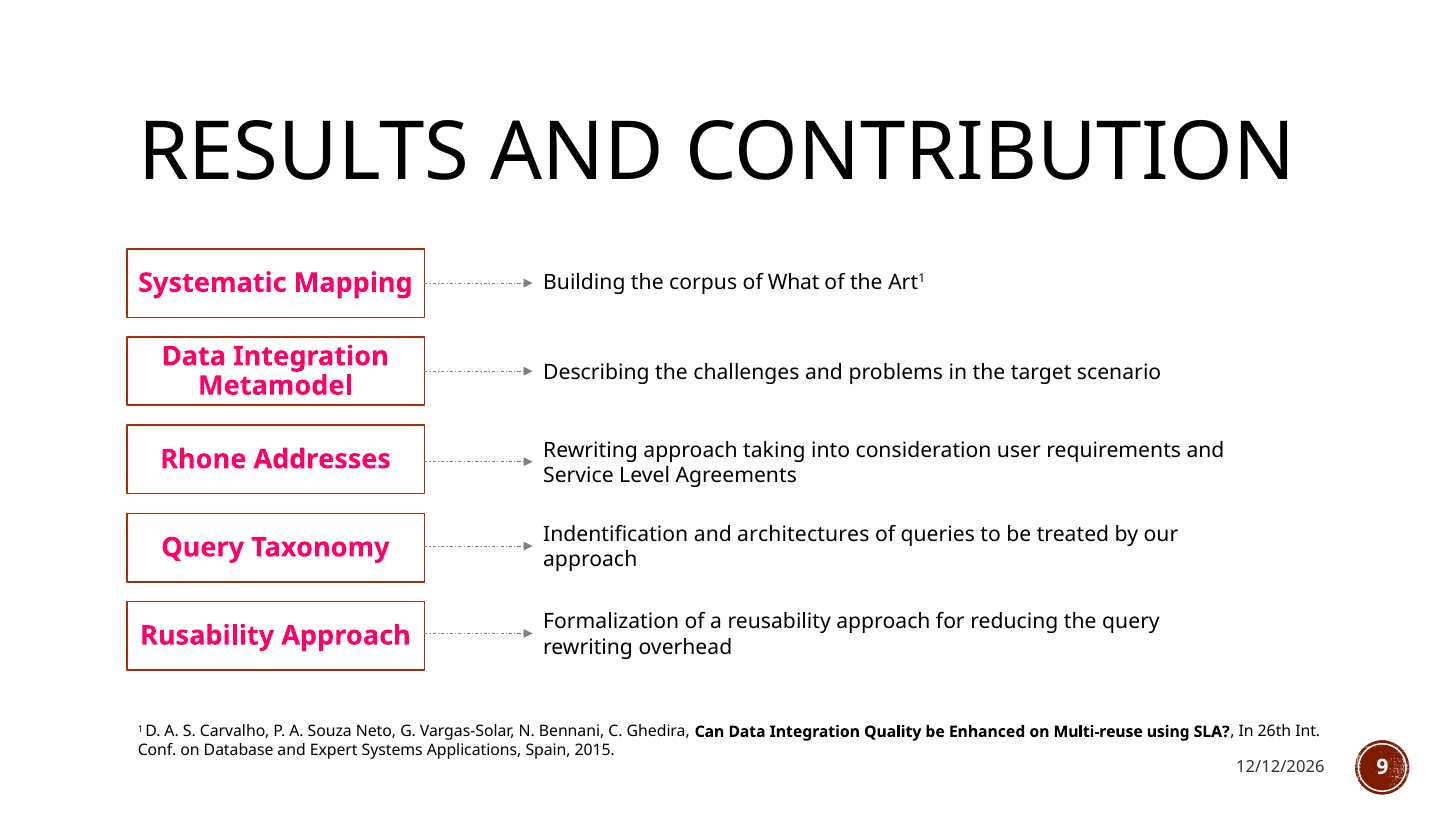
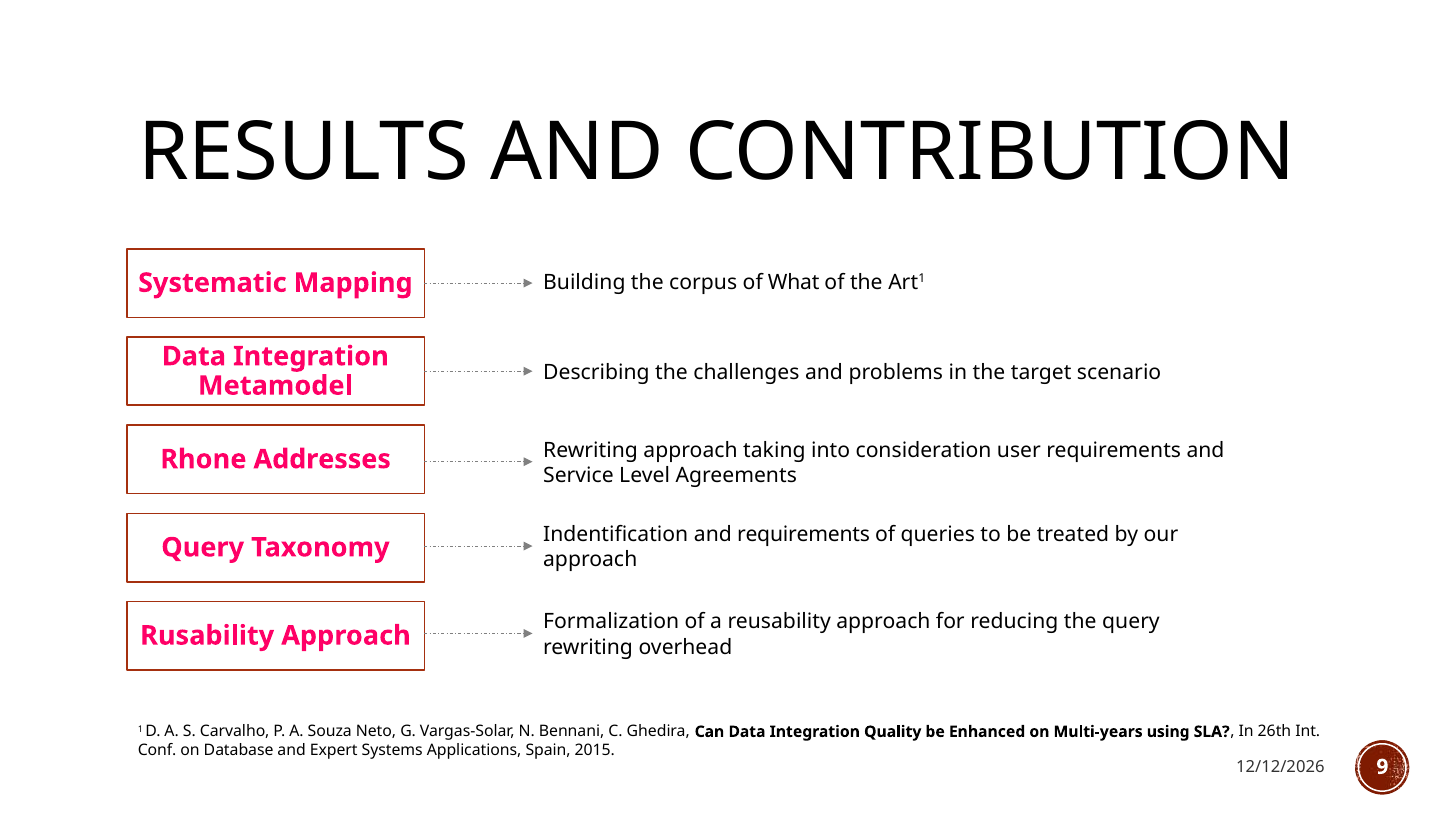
and architectures: architectures -> requirements (803, 534)
Multi-reuse: Multi-reuse -> Multi-years (1098, 732)
